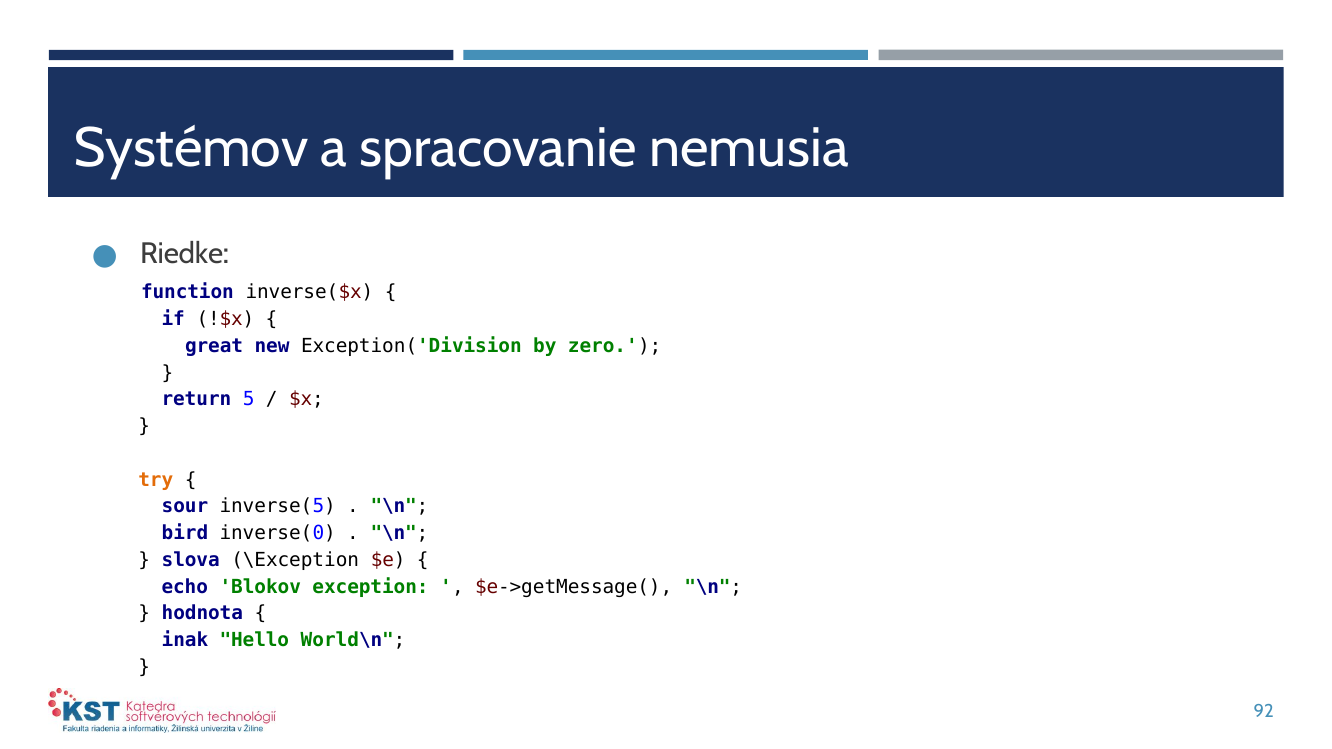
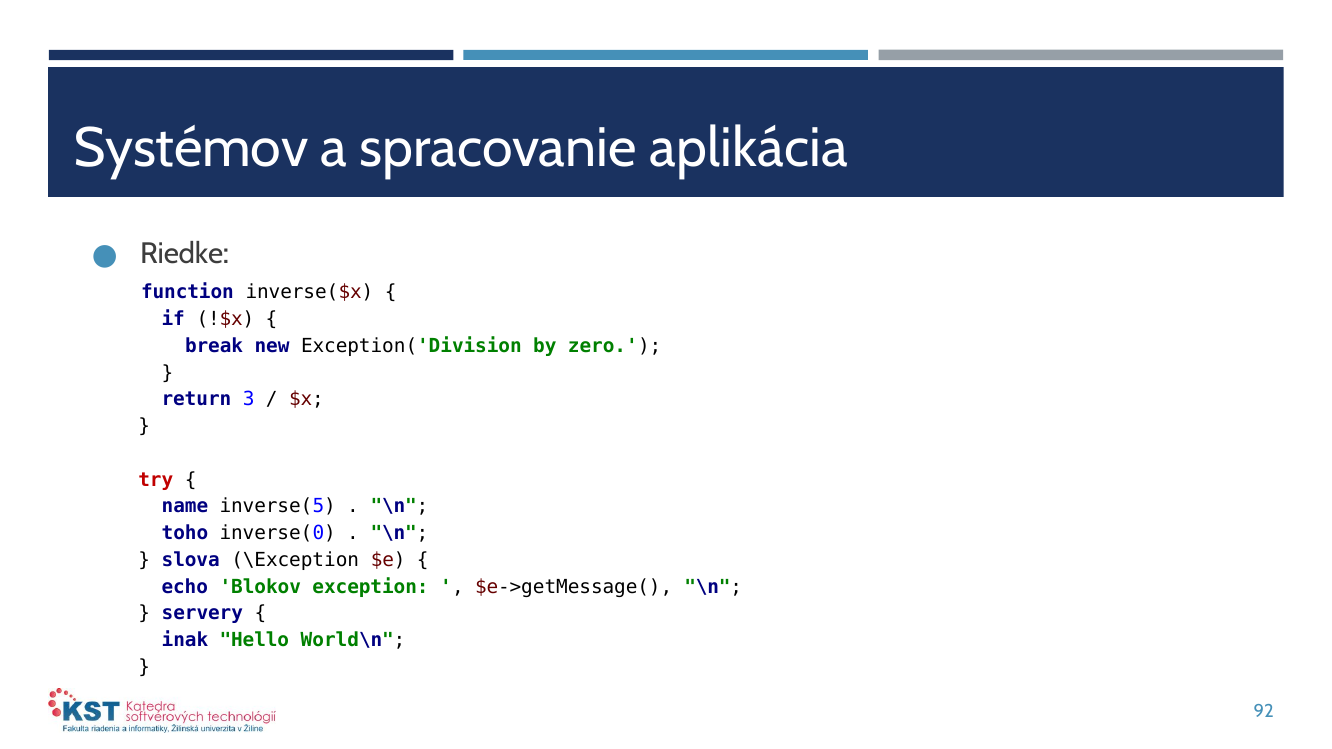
nemusia: nemusia -> aplikácia (749, 148)
great: great -> break (214, 346)
5: 5 -> 3 (249, 400)
try colour: orange -> red (156, 480)
sour: sour -> name (185, 507)
bird: bird -> toho (185, 533)
hodnota: hodnota -> servery (202, 614)
